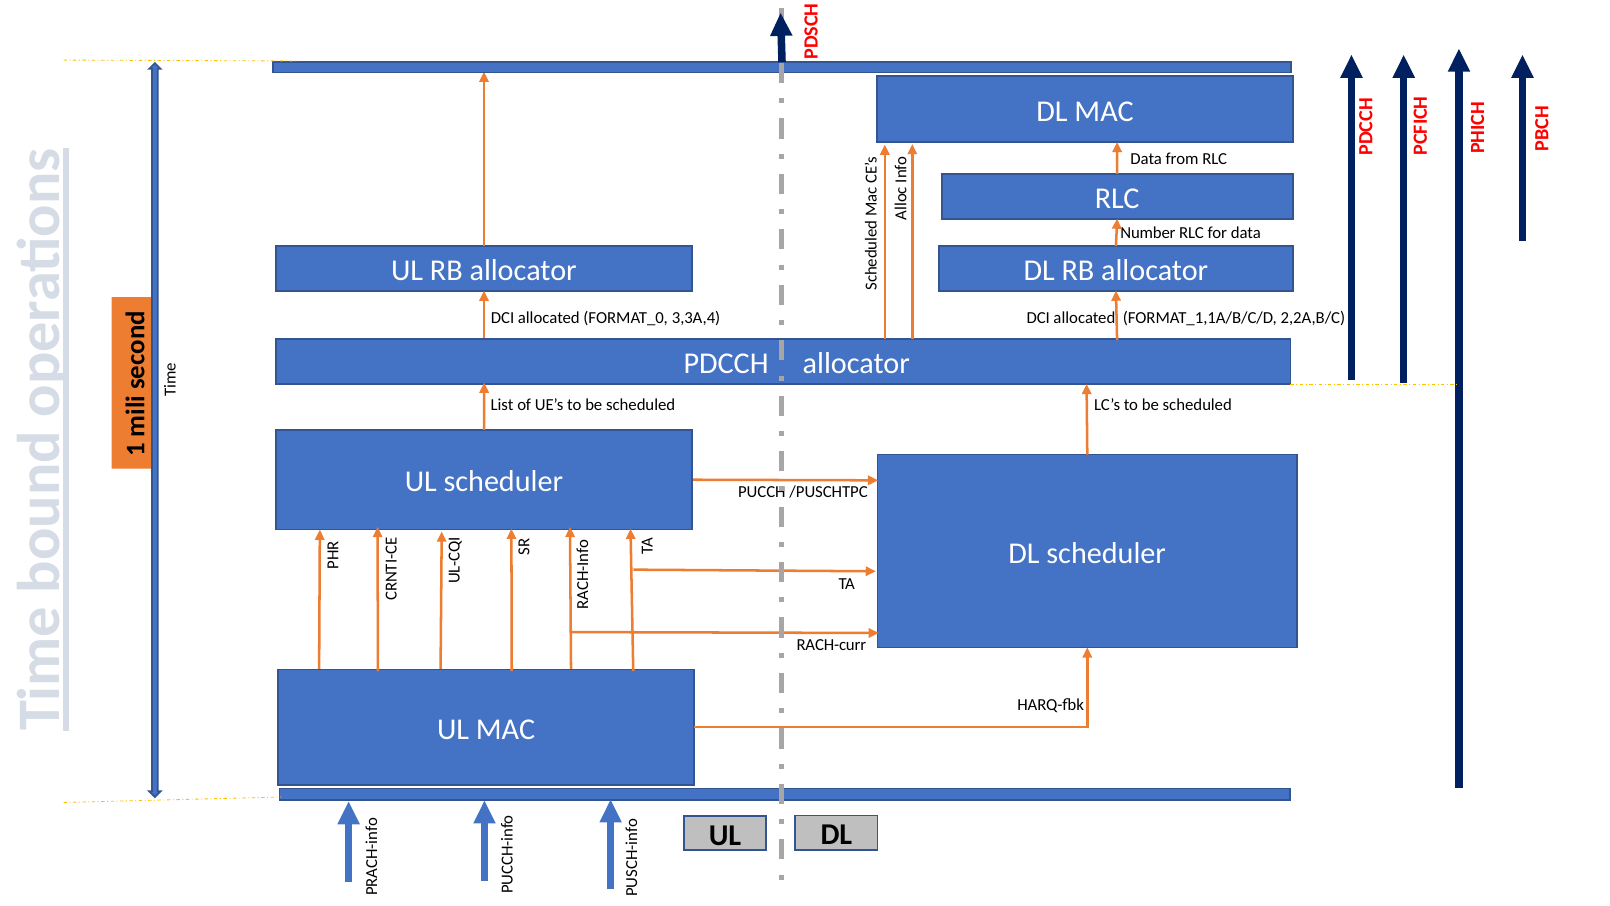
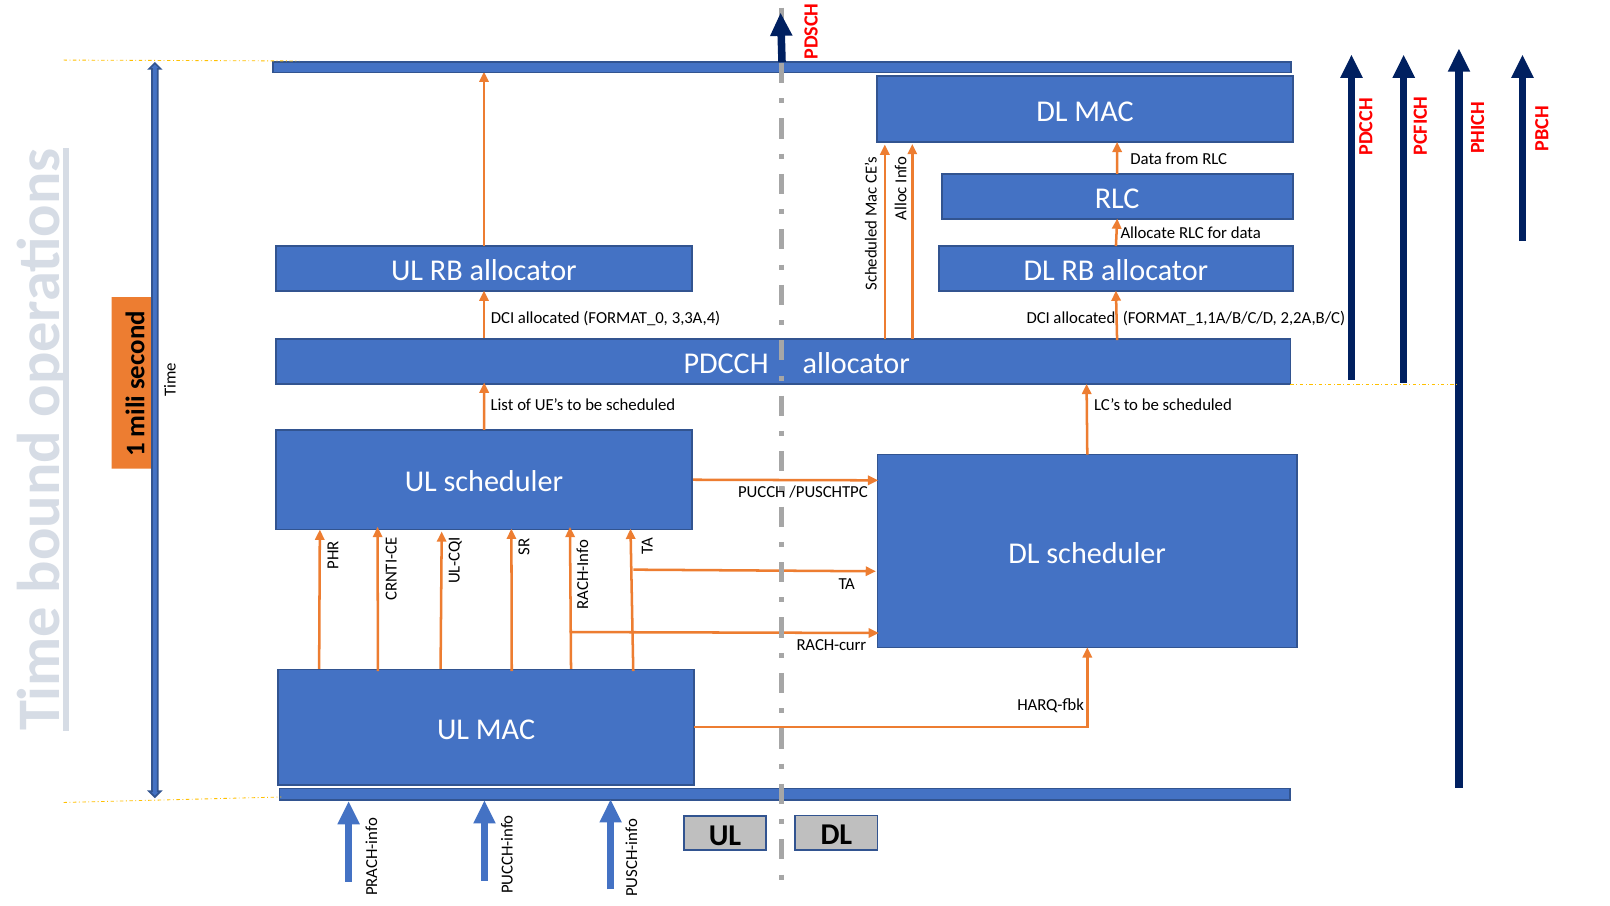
Number: Number -> Allocate (1148, 233)
